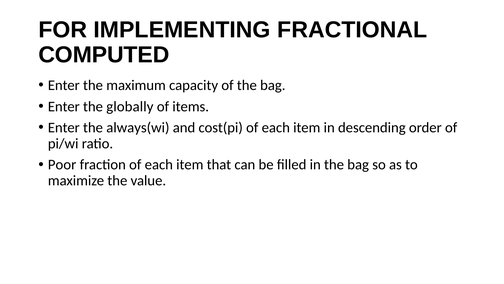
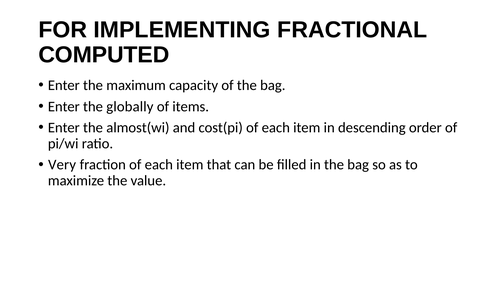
always(wi: always(wi -> almost(wi (138, 127)
Poor: Poor -> Very (62, 164)
